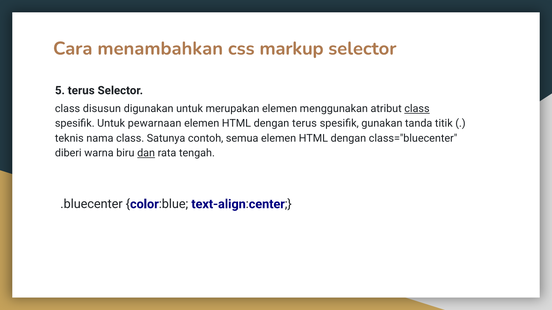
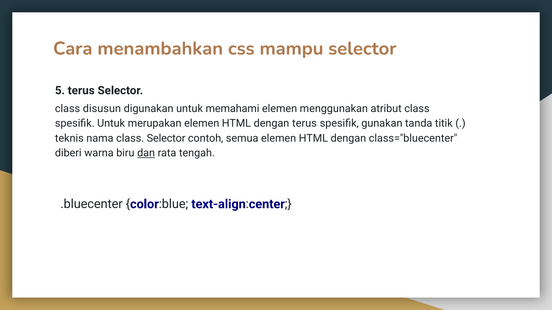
markup: markup -> mampu (291, 49)
merupakan: merupakan -> memahami (232, 109)
class underline: present -> none (417, 109)
pewarnaan: pewarnaan -> merupakan (155, 124)
class Satunya: Satunya -> Selector (166, 138)
